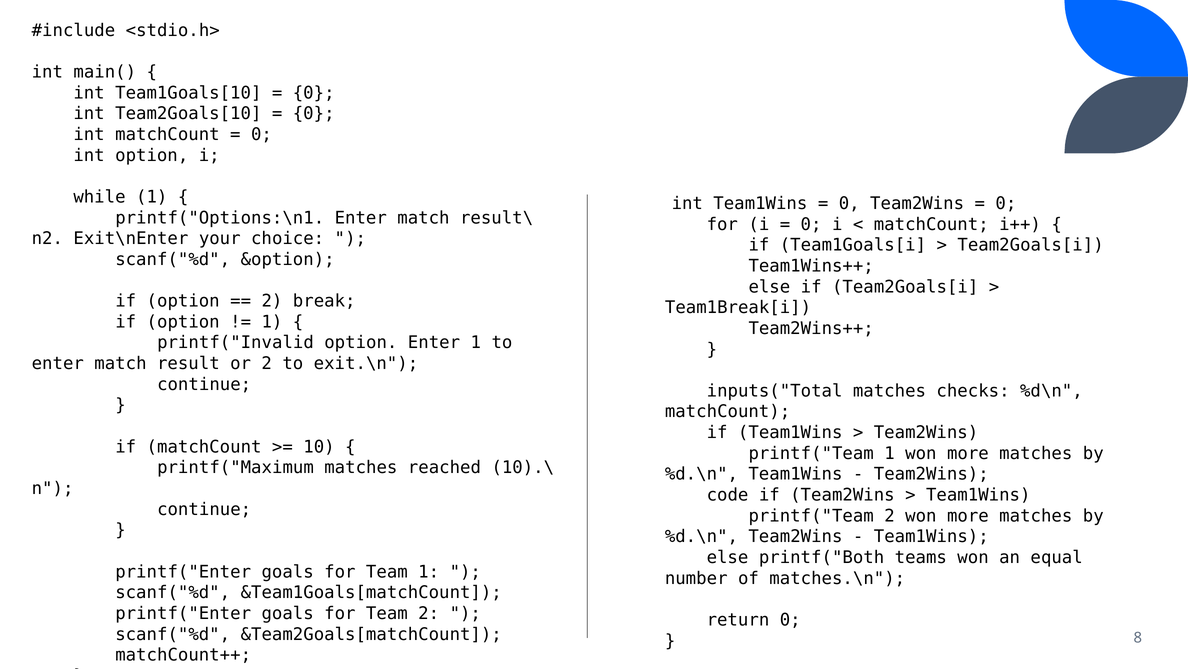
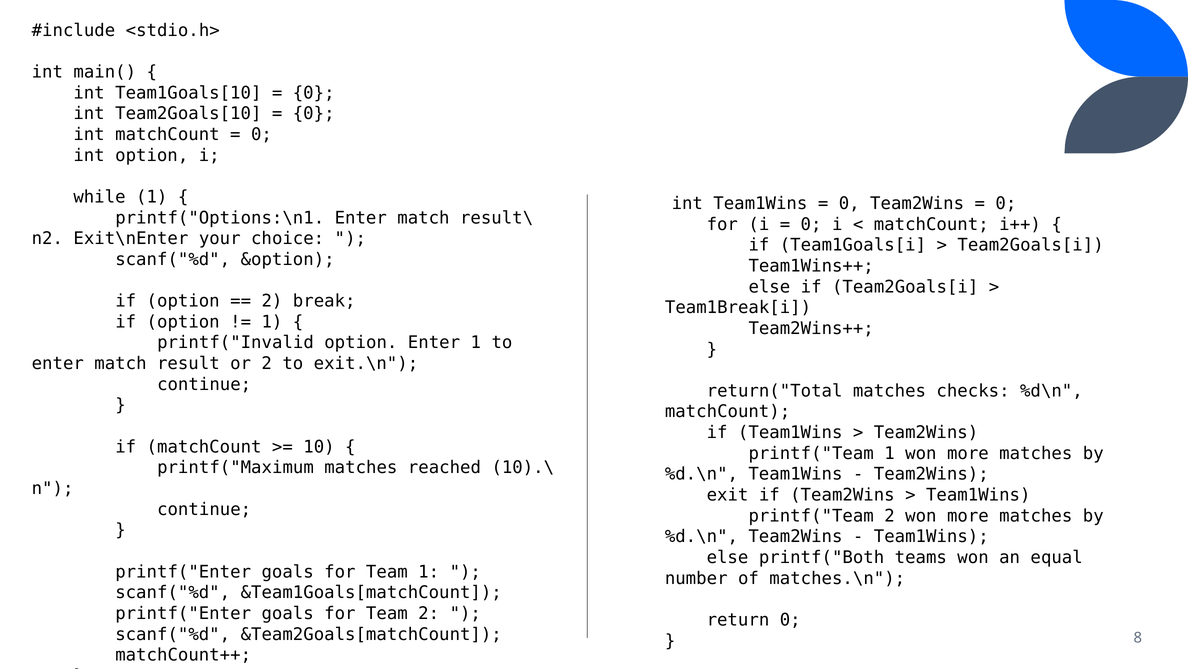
inputs("Total: inputs("Total -> return("Total (775, 390)
code: code -> exit (728, 494)
